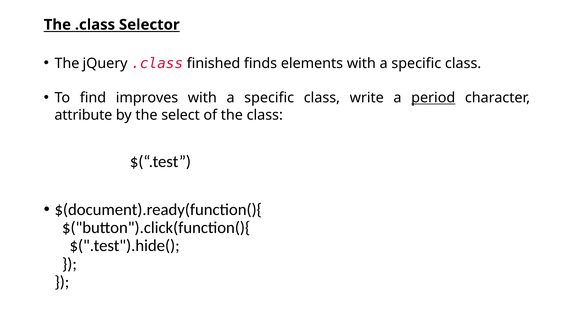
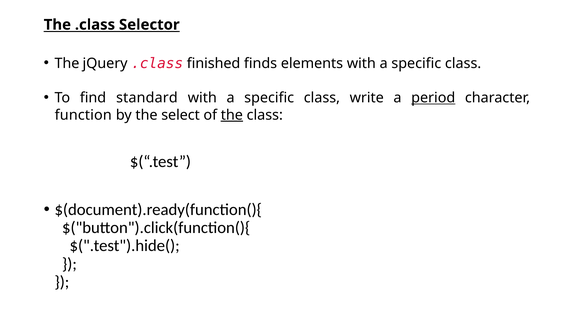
improves: improves -> standard (147, 98)
attribute: attribute -> function (83, 115)
the underline: none -> present (232, 115)
